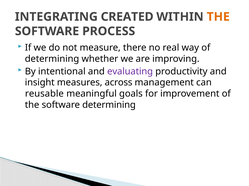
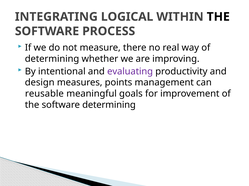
CREATED: CREATED -> LOGICAL (127, 17)
THE colour: orange -> black (218, 17)
insight: insight -> design (40, 83)
across: across -> points (118, 83)
